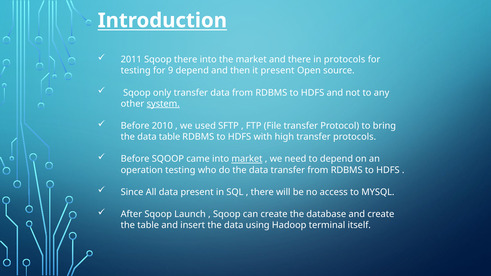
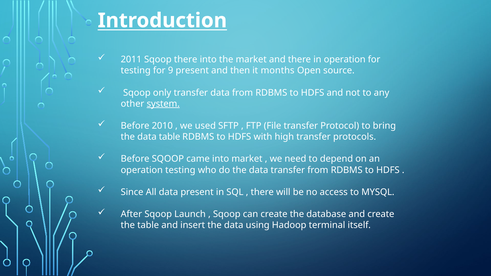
in protocols: protocols -> operation (345, 60)
9 depend: depend -> present (192, 71)
it present: present -> months (278, 71)
market underline: present -> none (247, 159)
